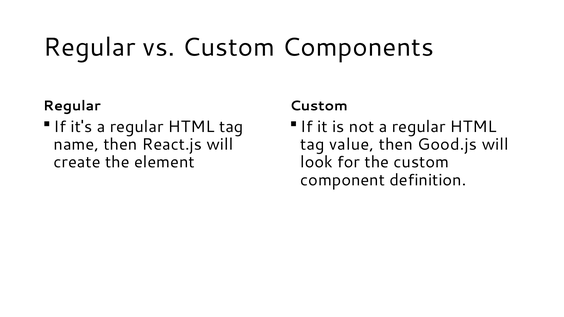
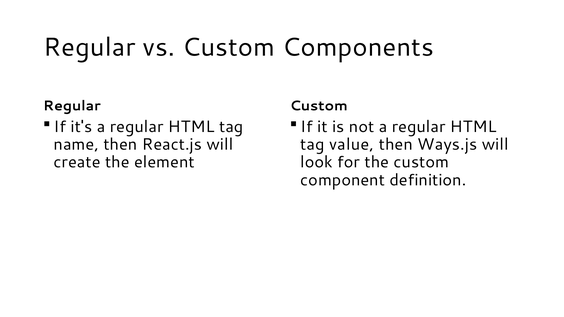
Good.js: Good.js -> Ways.js (447, 145)
